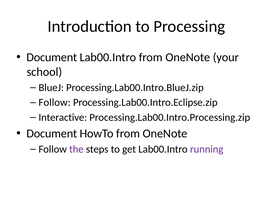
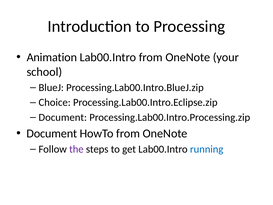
Document: Document -> Animation (52, 57)
Follow: Follow -> Choice (55, 102)
Interactive: Interactive -> Document (63, 117)
running colour: purple -> blue (207, 149)
